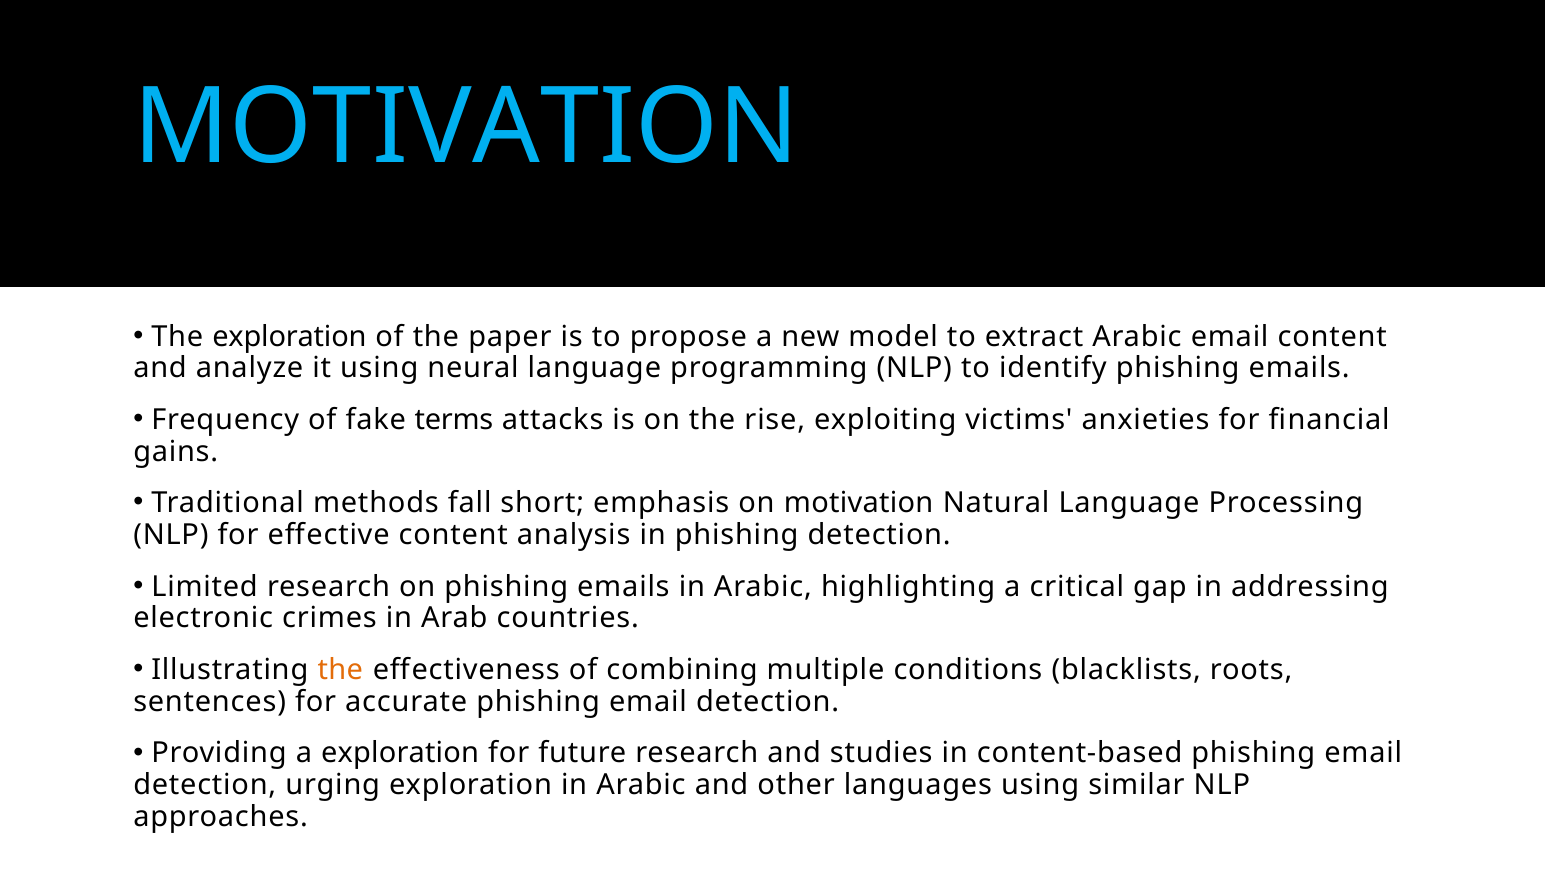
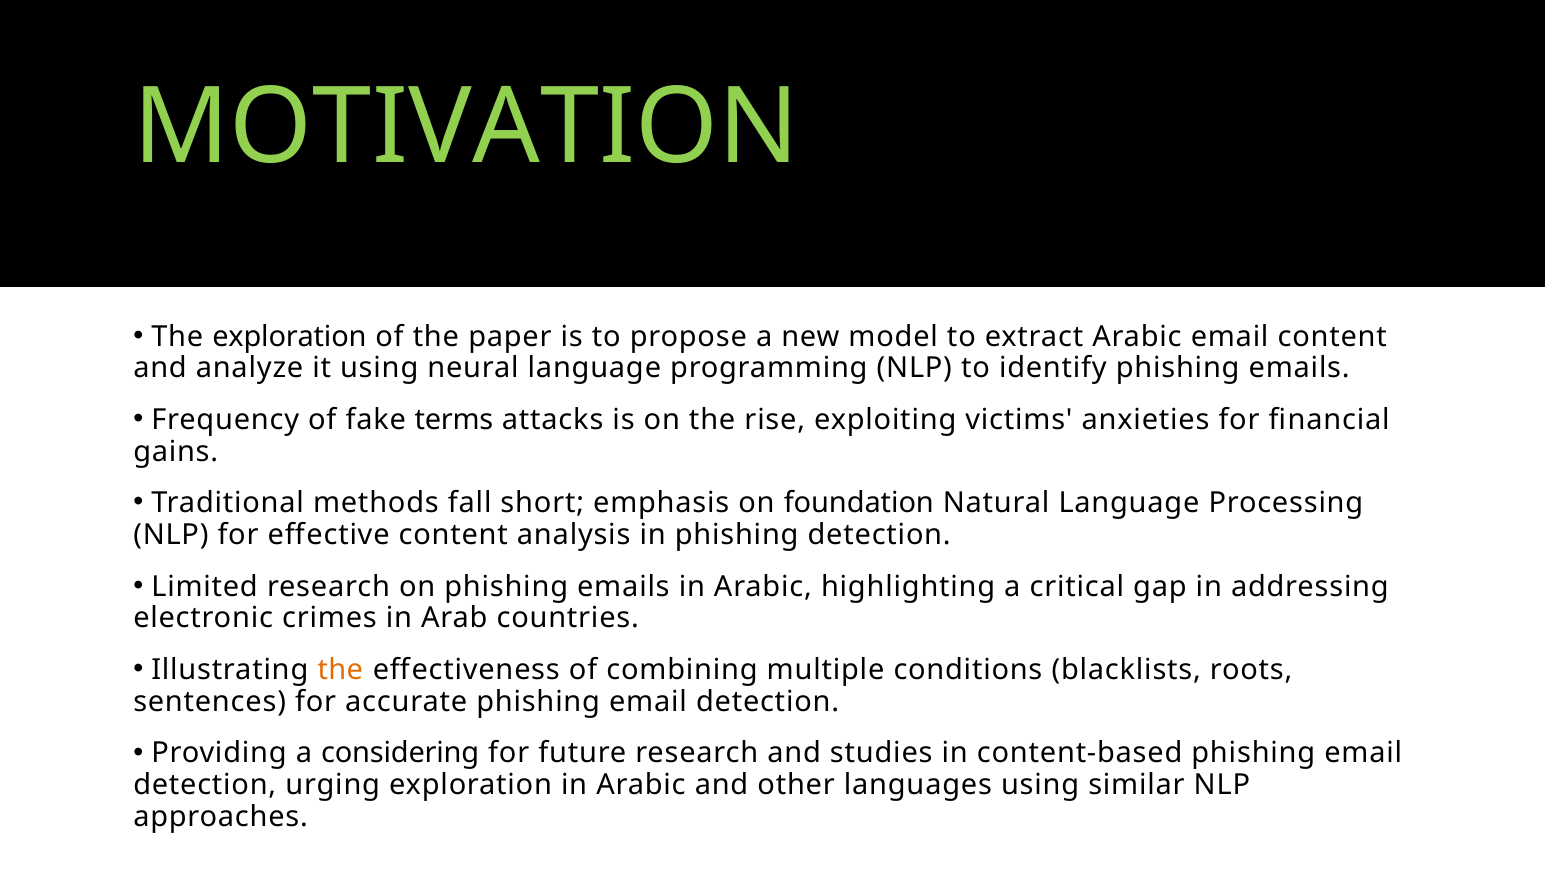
MOTIVATION colour: light blue -> light green (466, 127)
on motivation: motivation -> foundation (859, 503)
a exploration: exploration -> considering (400, 753)
